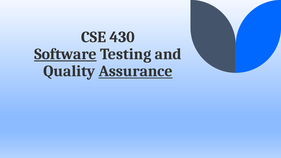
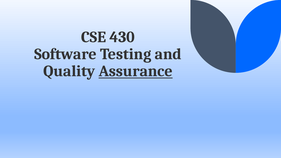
Software underline: present -> none (65, 54)
